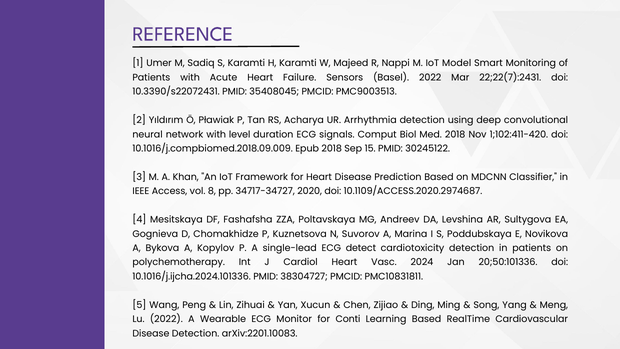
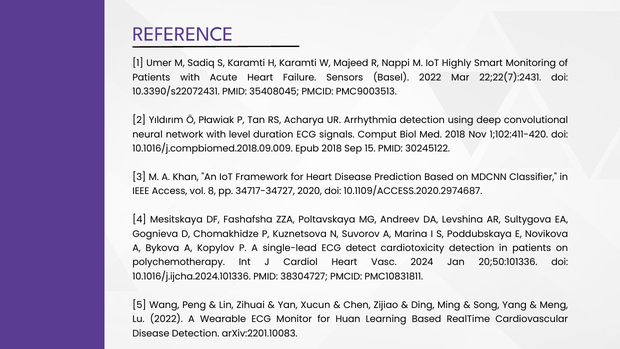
Model: Model -> Highly (457, 63)
Conti: Conti -> Huan (348, 319)
